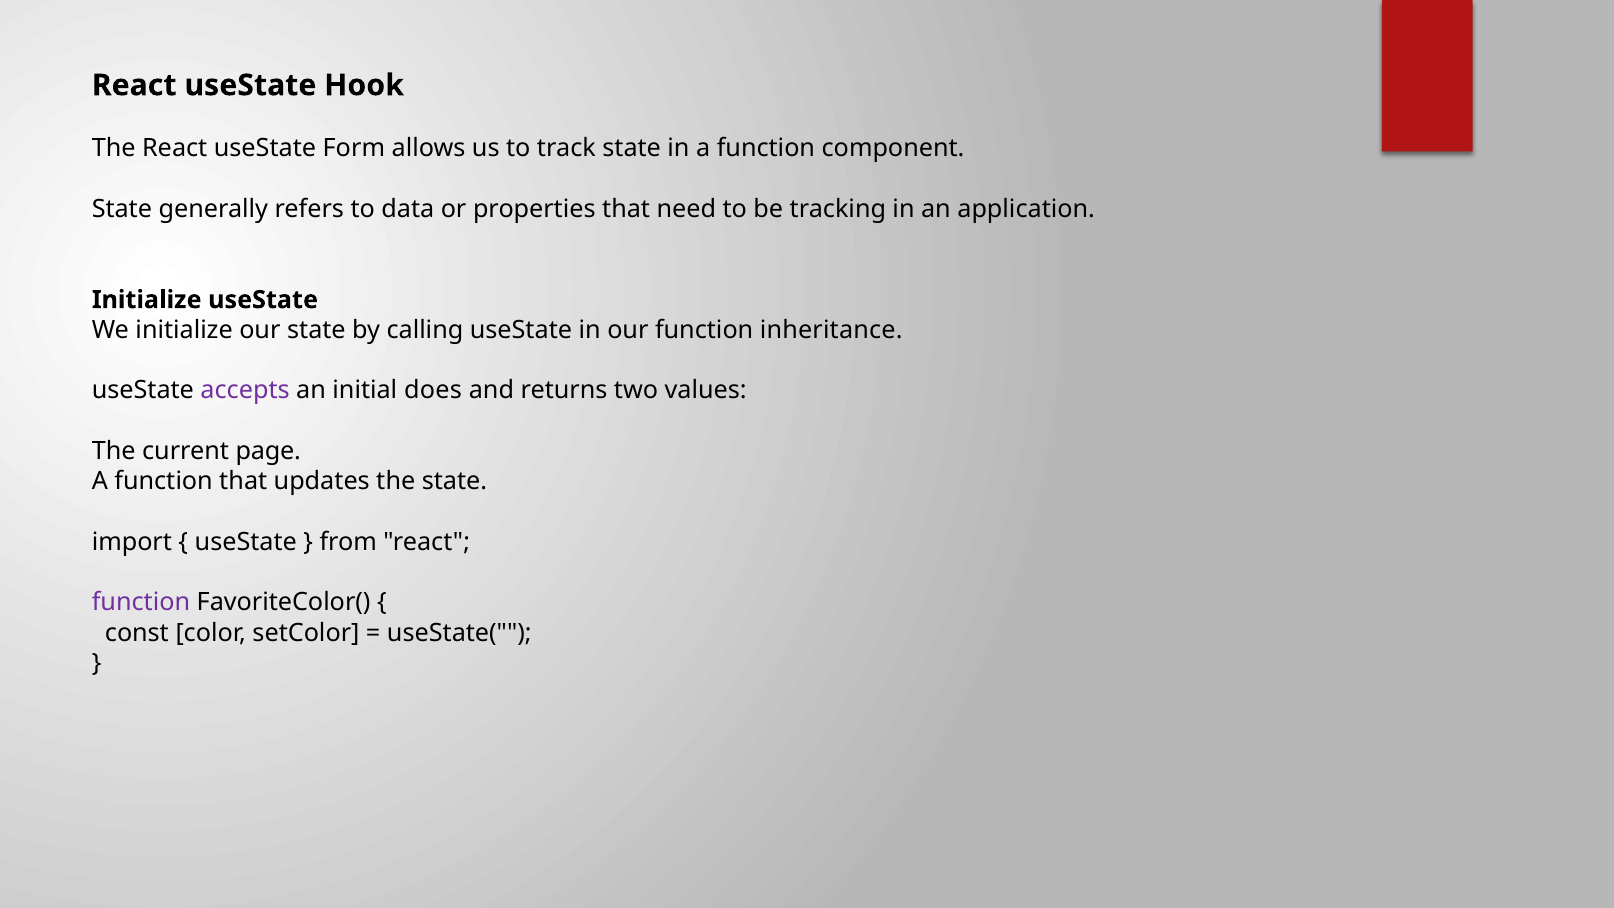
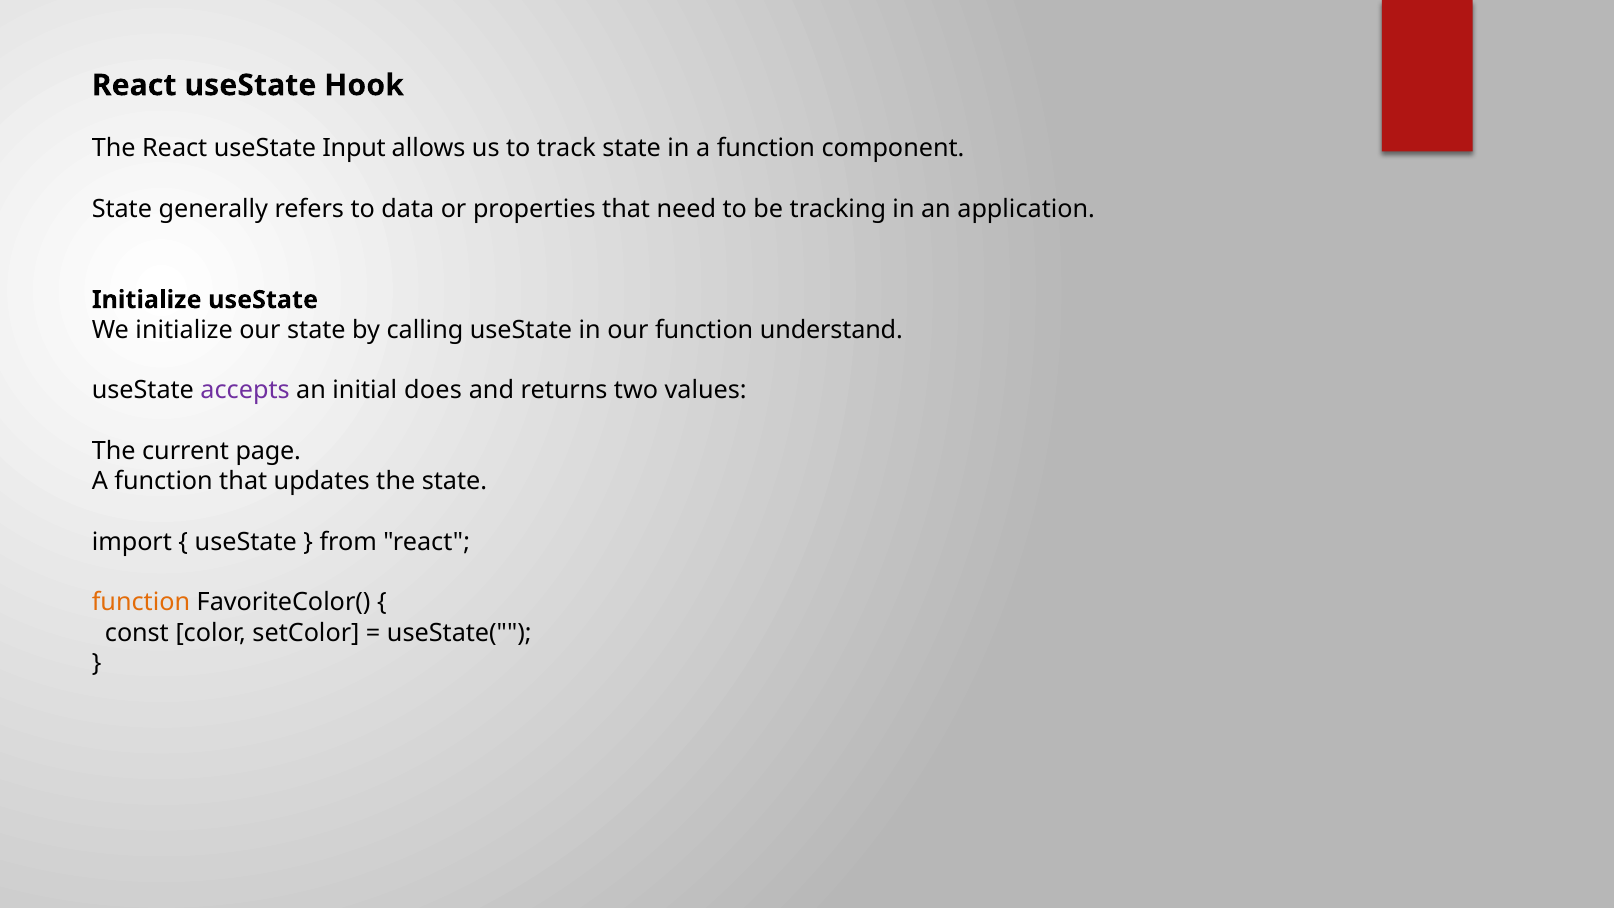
Form: Form -> Input (354, 148)
inheritance: inheritance -> understand (831, 330)
function colour: purple -> orange (141, 602)
